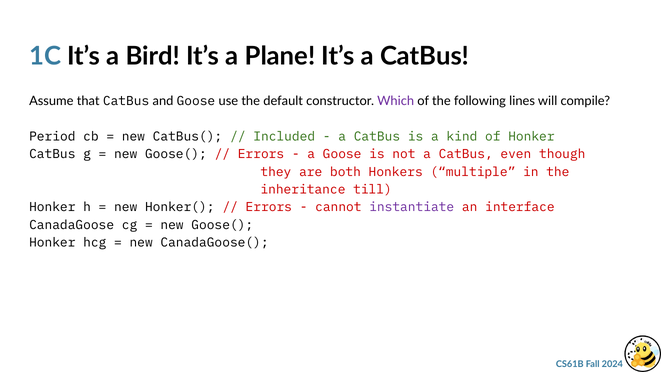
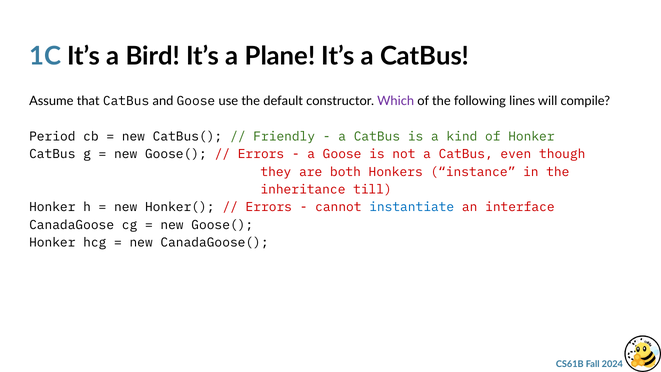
Included: Included -> Friendly (284, 136)
multiple: multiple -> instance (473, 172)
instantiate colour: purple -> blue (412, 207)
